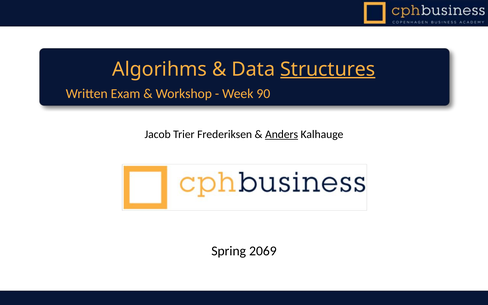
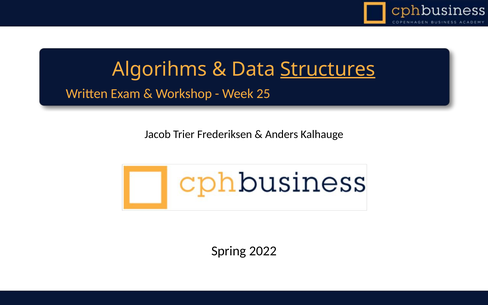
90: 90 -> 25 (263, 94)
Anders underline: present -> none (282, 134)
2069: 2069 -> 2022 (263, 251)
